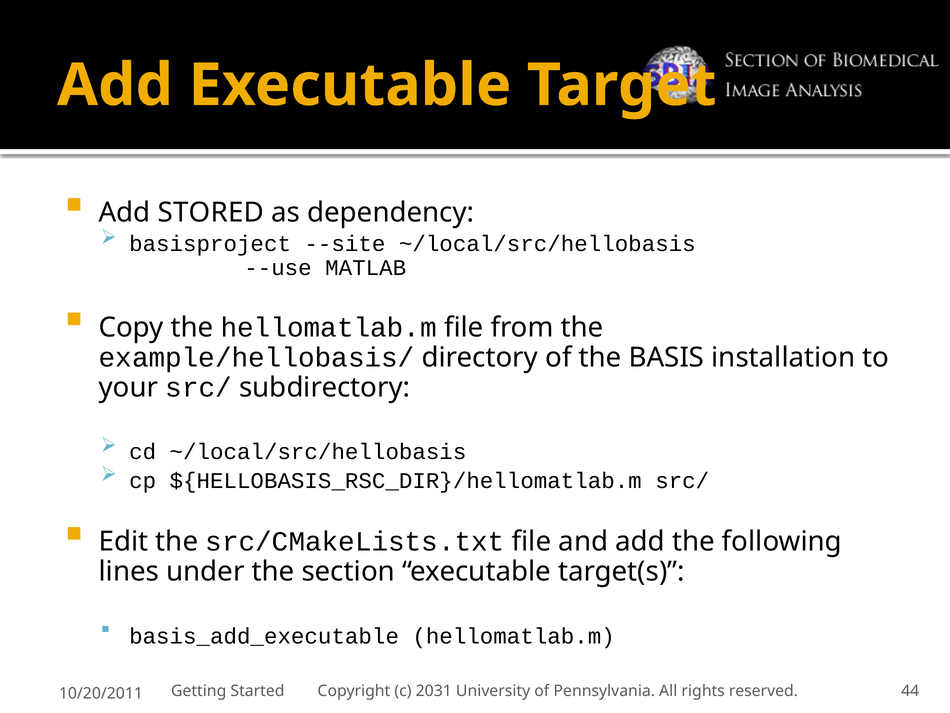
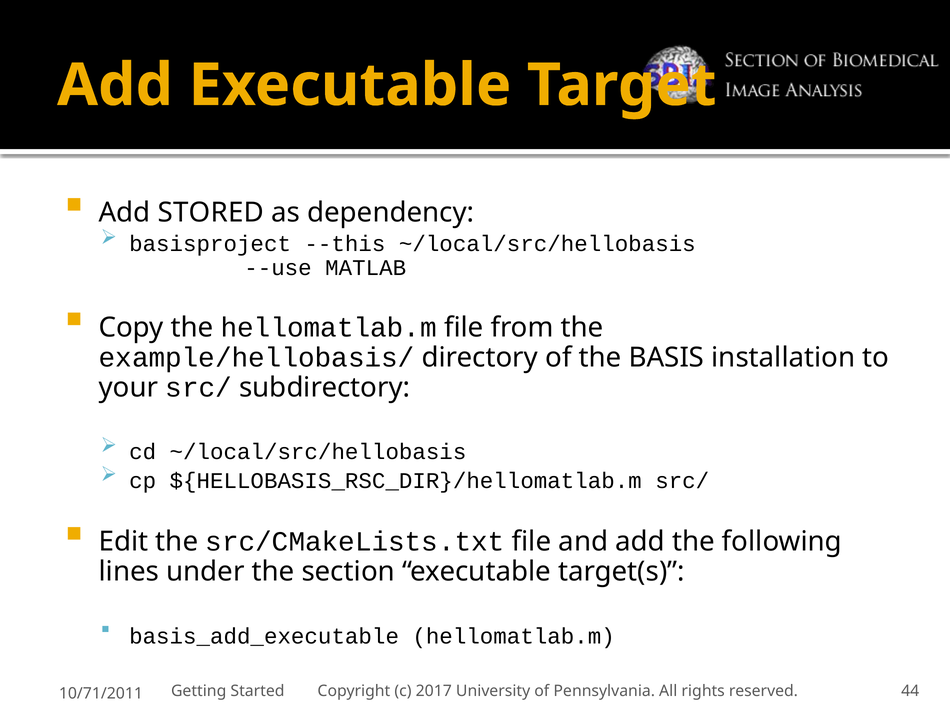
--site: --site -> --this (345, 244)
2031: 2031 -> 2017 (434, 690)
10/20/2011: 10/20/2011 -> 10/71/2011 (101, 693)
